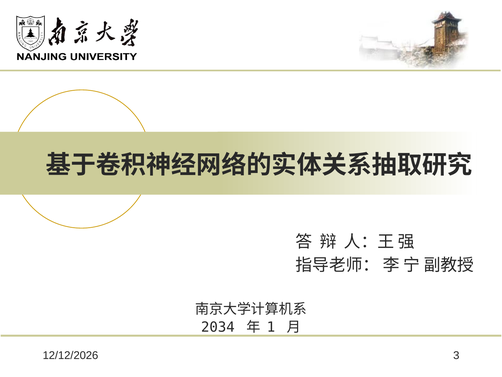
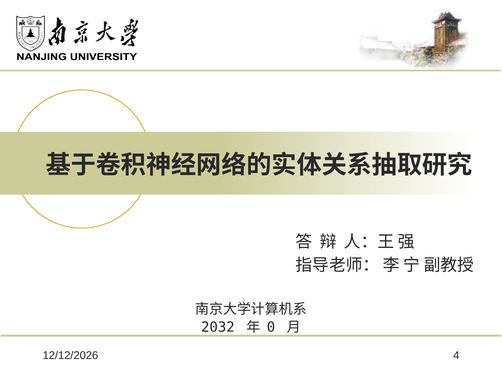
2034: 2034 -> 2032 (218, 327)
1: 1 -> 0 (271, 327)
3: 3 -> 4 (456, 355)
